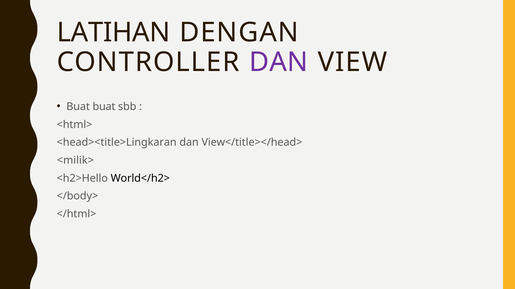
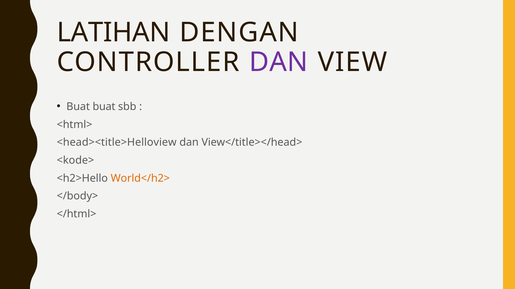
<head><title>Lingkaran: <head><title>Lingkaran -> <head><title>Helloview (117, 143)
<milik>: <milik> -> <kode> (75, 161)
World</h2> colour: black -> orange (140, 179)
